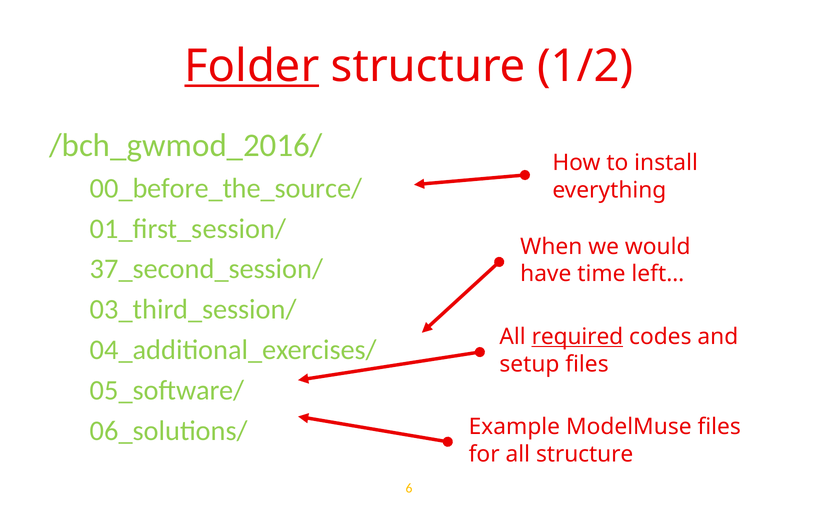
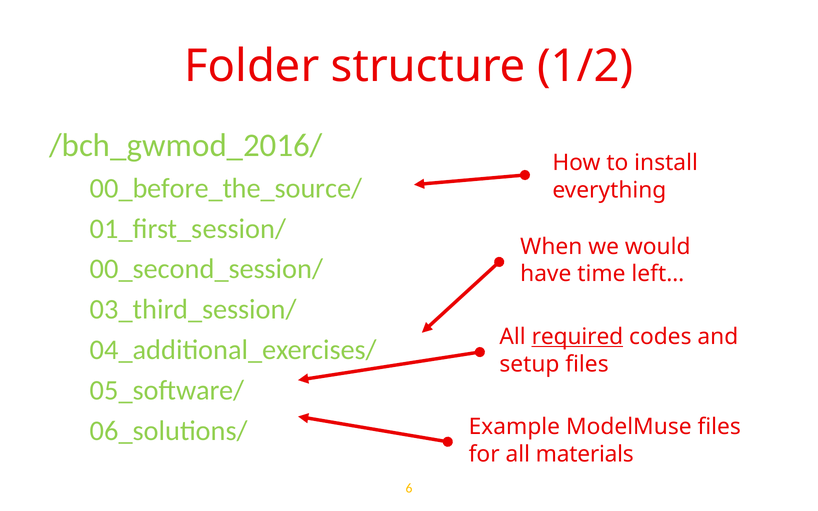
Folder underline: present -> none (252, 66)
37_second_session/: 37_second_session/ -> 00_second_session/ (207, 269)
all structure: structure -> materials (585, 454)
